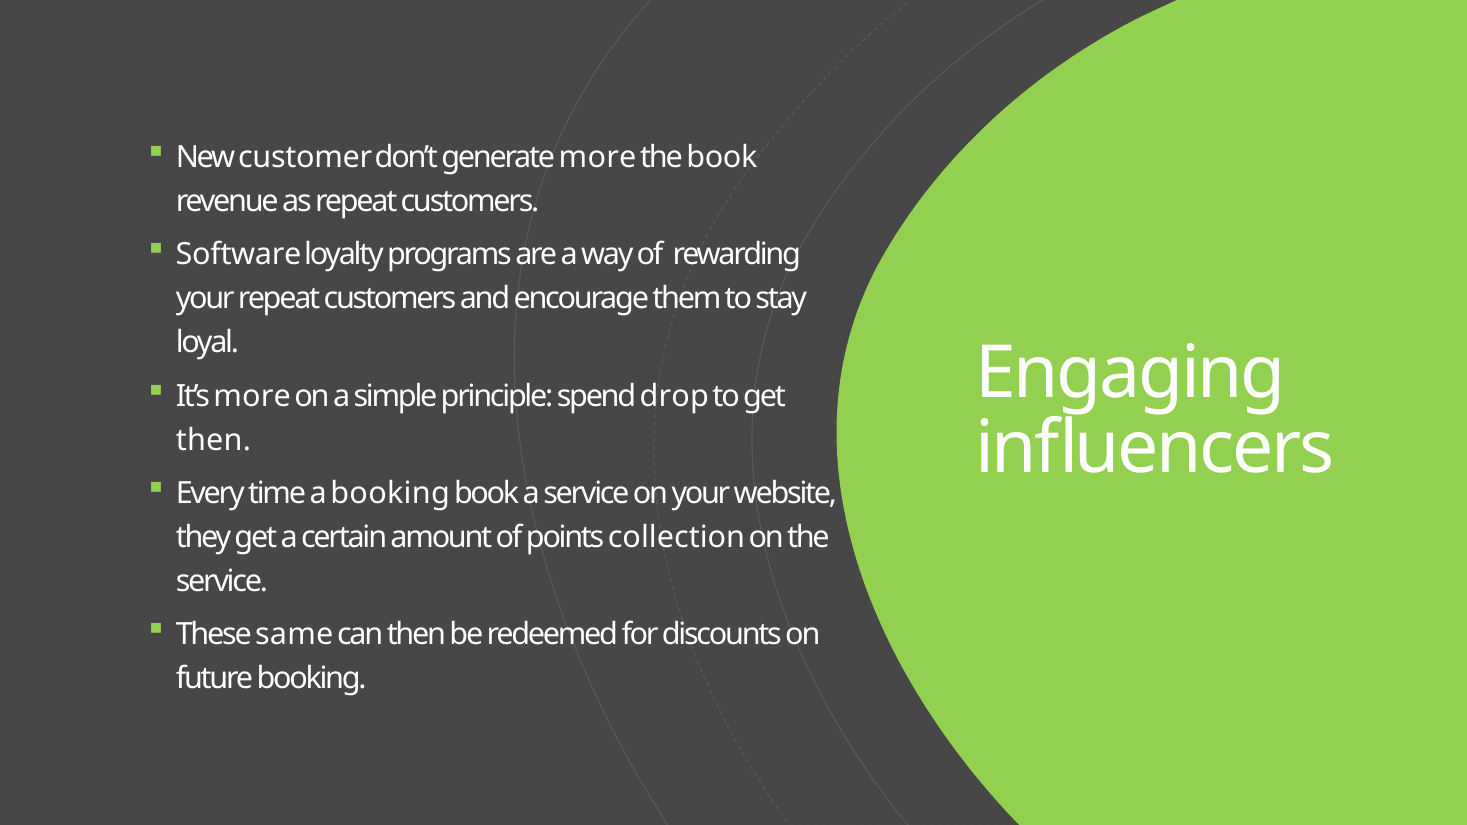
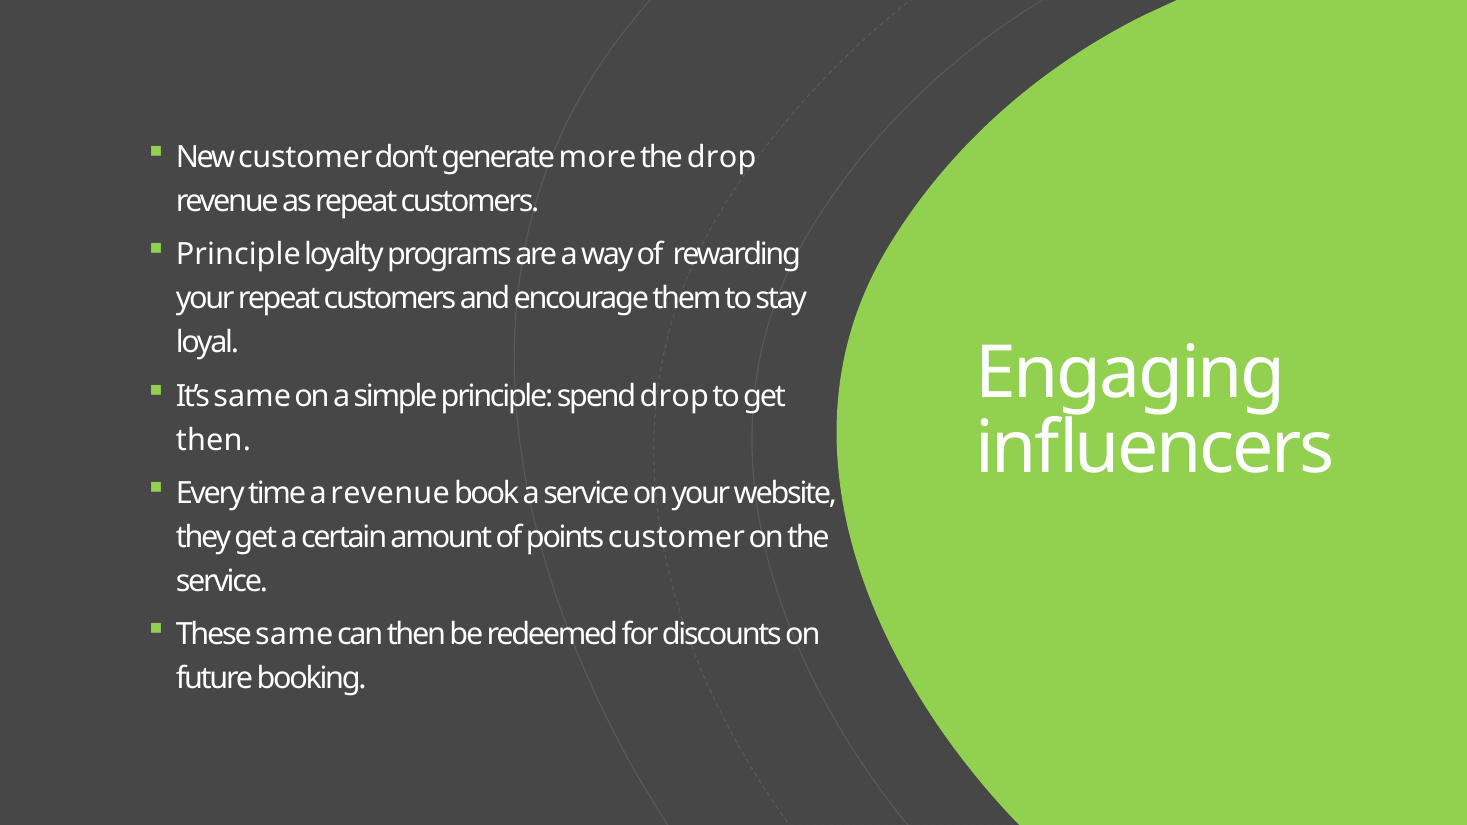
the book: book -> drop (722, 158)
Software: Software -> Principle (238, 255)
It’s more: more -> same (252, 396)
a booking: booking -> revenue (390, 493)
points collection: collection -> customer (676, 538)
